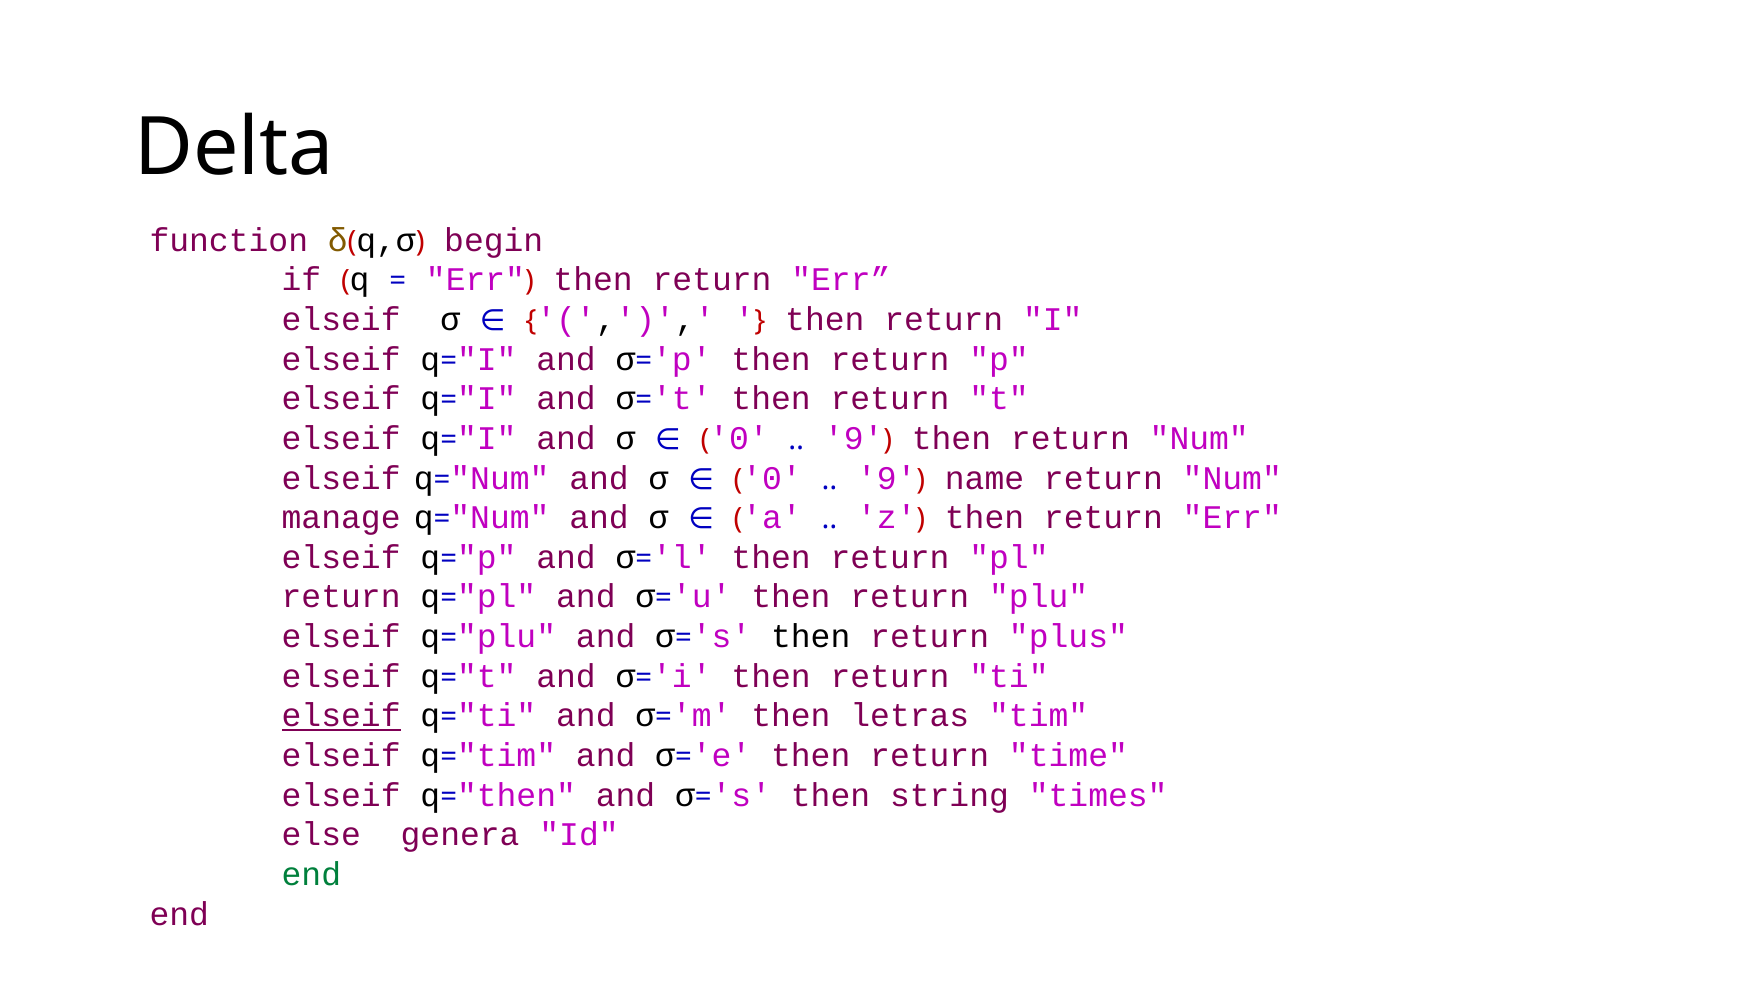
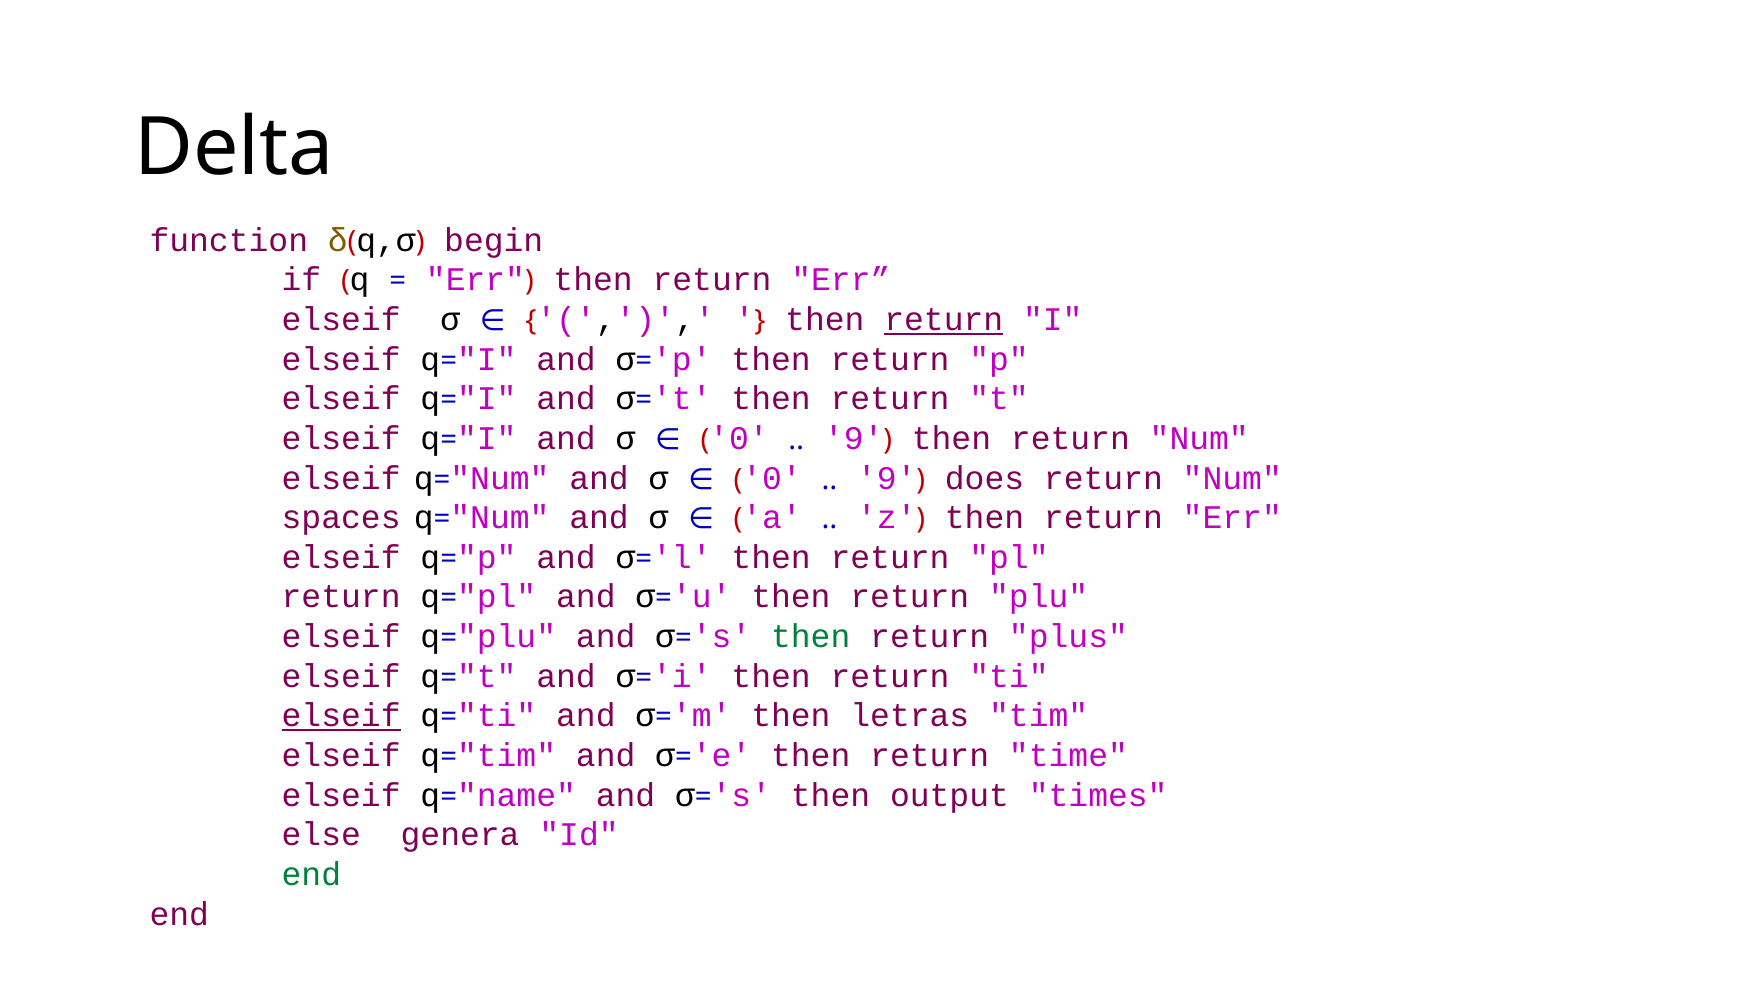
return underline: none -> present (944, 320)
name: name -> does (985, 478)
manage: manage -> spaces (341, 518)
then colour: black -> green (811, 637)
then: then -> name (516, 795)
string: string -> output (949, 795)
